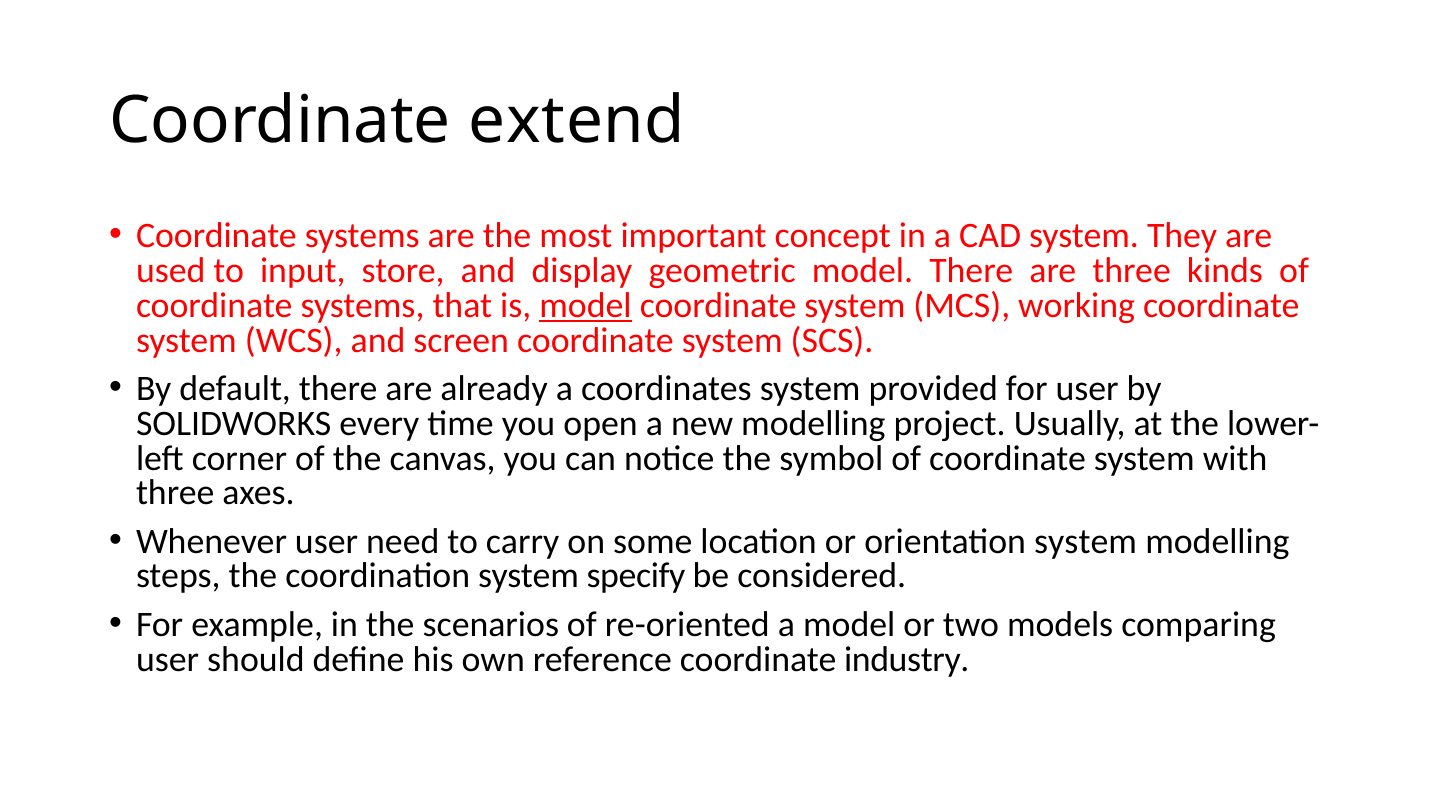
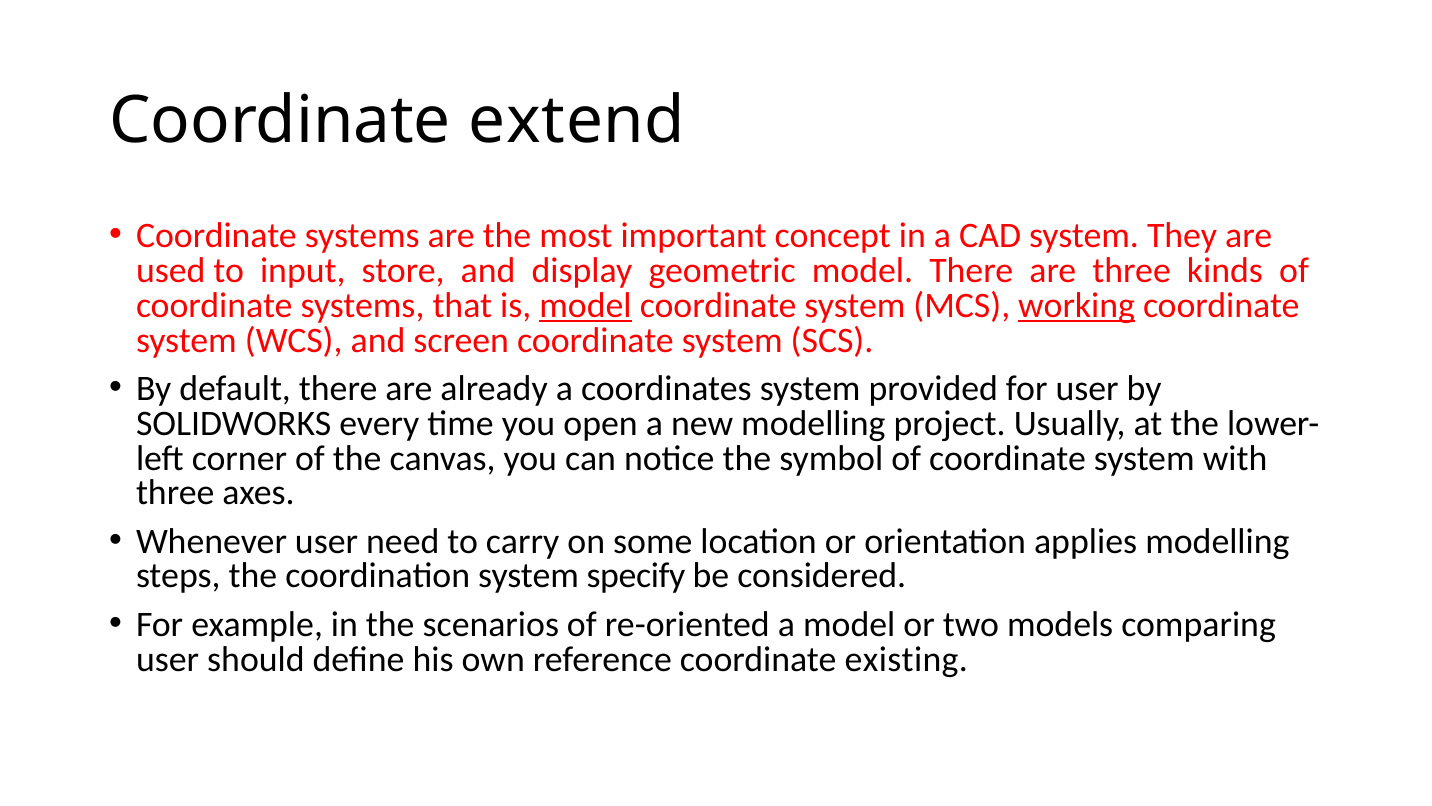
working underline: none -> present (1077, 305)
orientation system: system -> applies (1086, 541)
industry: industry -> existing (906, 659)
